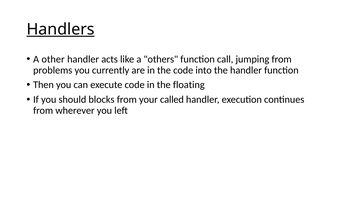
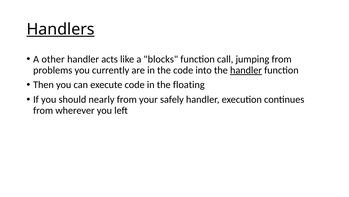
others: others -> blocks (161, 59)
handler underline: none -> present (246, 70)
blocks: blocks -> nearly (102, 99)
called: called -> safely (172, 99)
